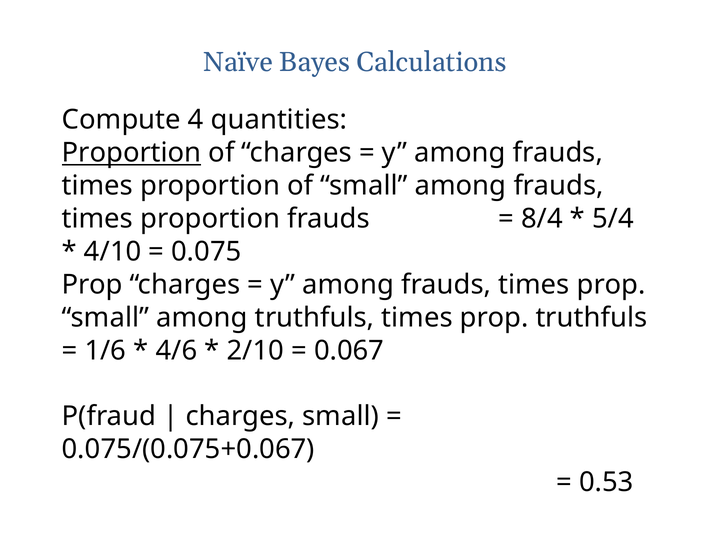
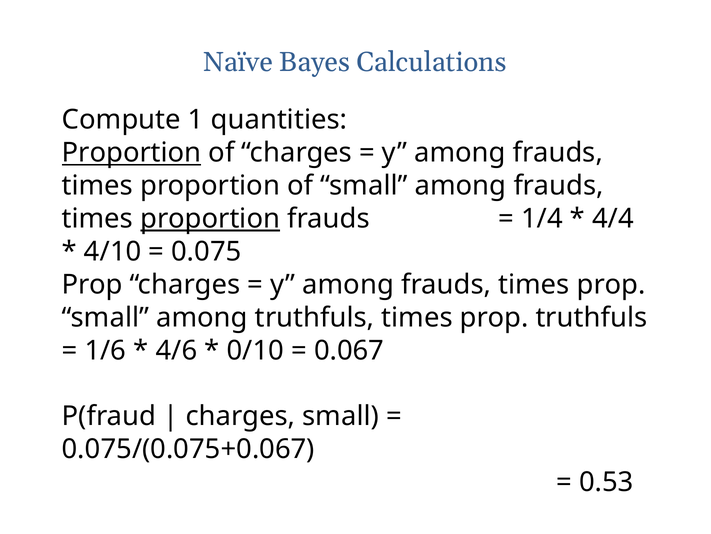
4: 4 -> 1 (196, 120)
proportion underline: none -> present (210, 219)
8/4: 8/4 -> 1/4 (542, 219)
5/4: 5/4 -> 4/4 (613, 219)
2/10: 2/10 -> 0/10 (255, 350)
